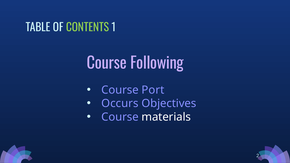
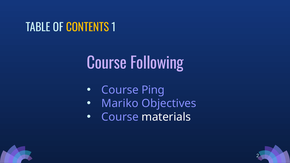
CONTENTS colour: light green -> yellow (88, 28)
Port: Port -> Ping (153, 90)
Occurs: Occurs -> Mariko (120, 104)
